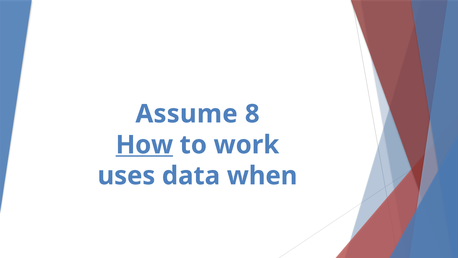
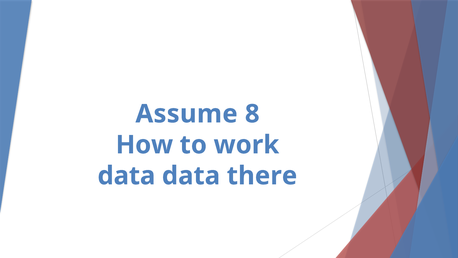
How underline: present -> none (144, 145)
uses: uses -> data (126, 176)
when: when -> there (262, 176)
